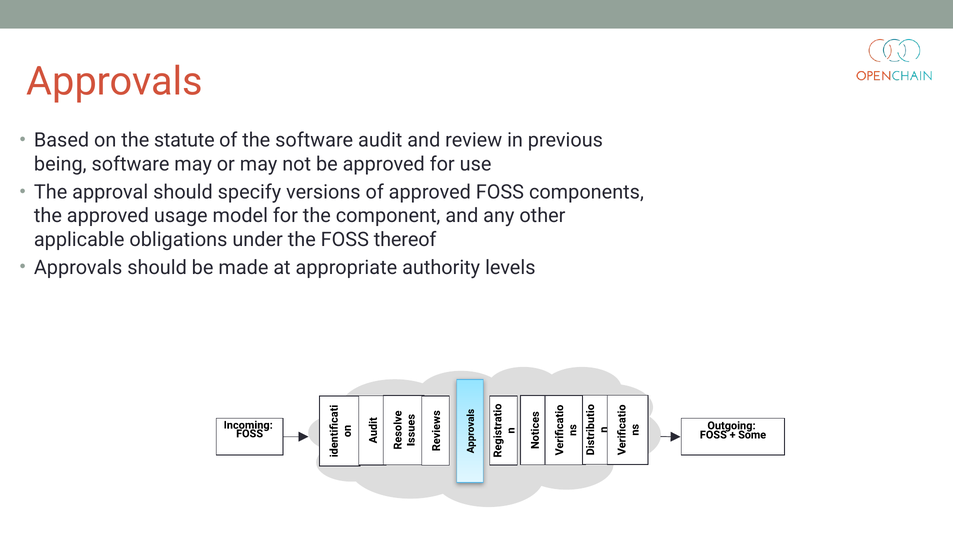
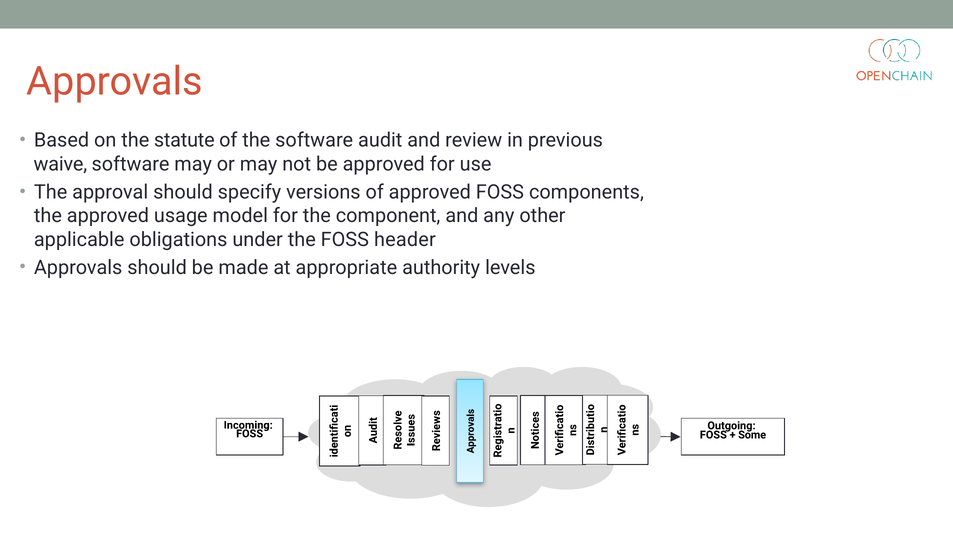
being: being -> waive (60, 164)
thereof: thereof -> header (405, 240)
